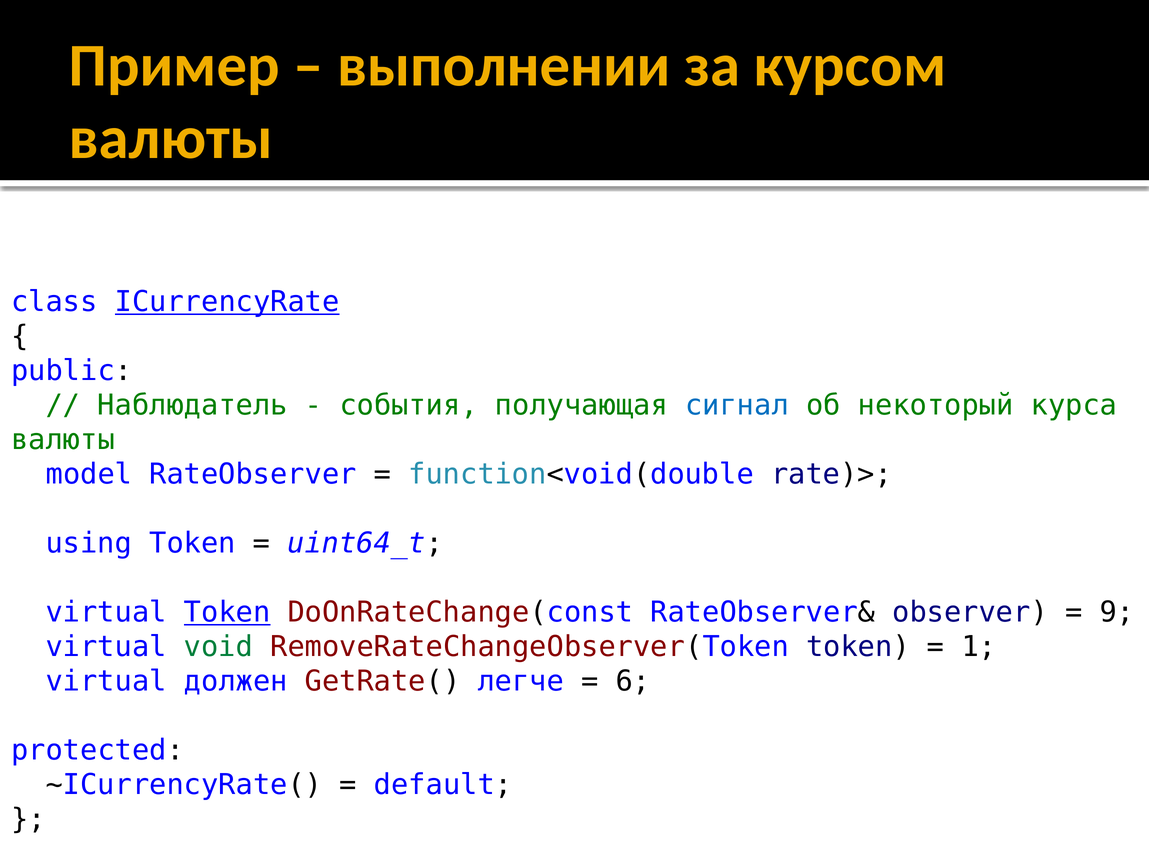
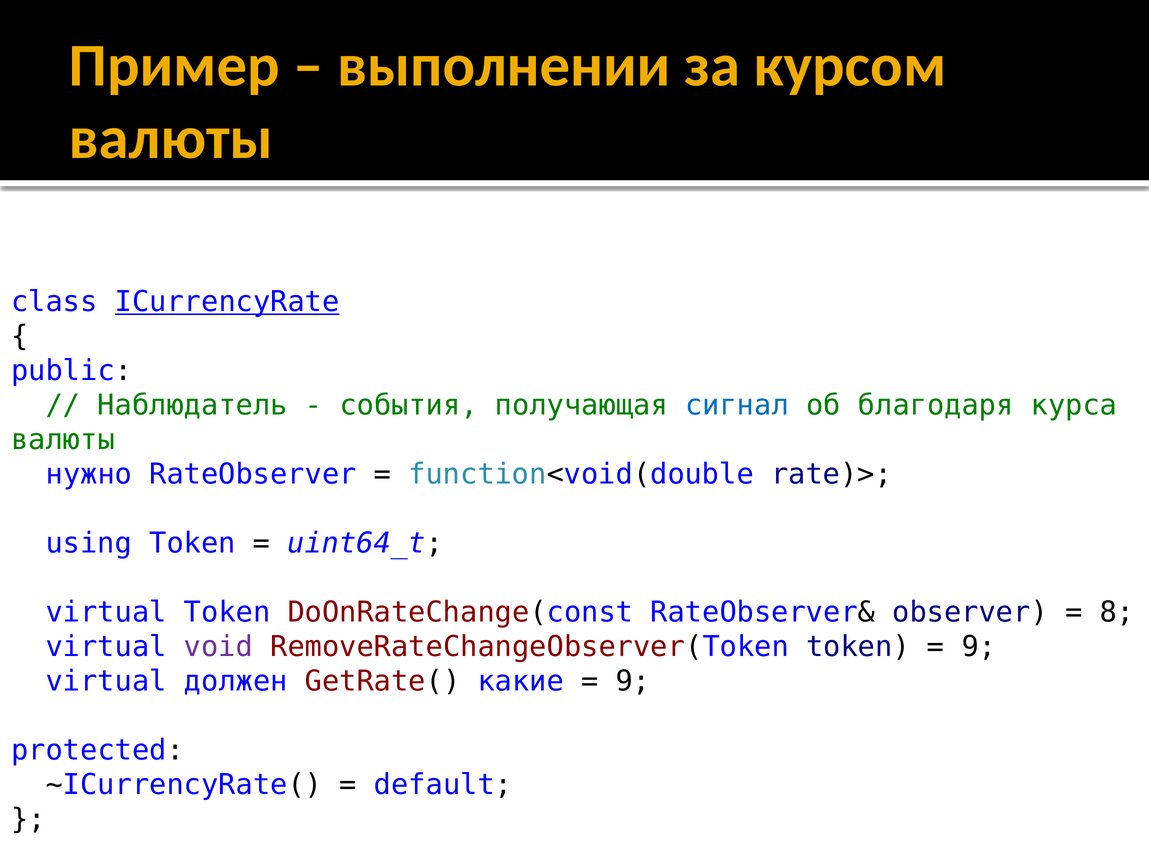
некоторый: некоторый -> благодаря (936, 405)
model: model -> нужно (89, 474)
Token underline: present -> none (227, 612)
9: 9 -> 8 (1117, 612)
void colour: green -> purple (218, 647)
1: 1 -> 9 (979, 647)
легче: легче -> какие (521, 681)
6: 6 -> 9 (633, 681)
